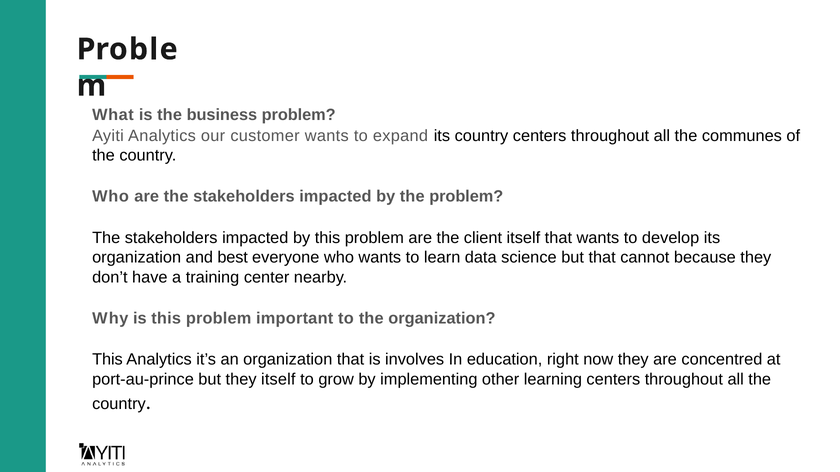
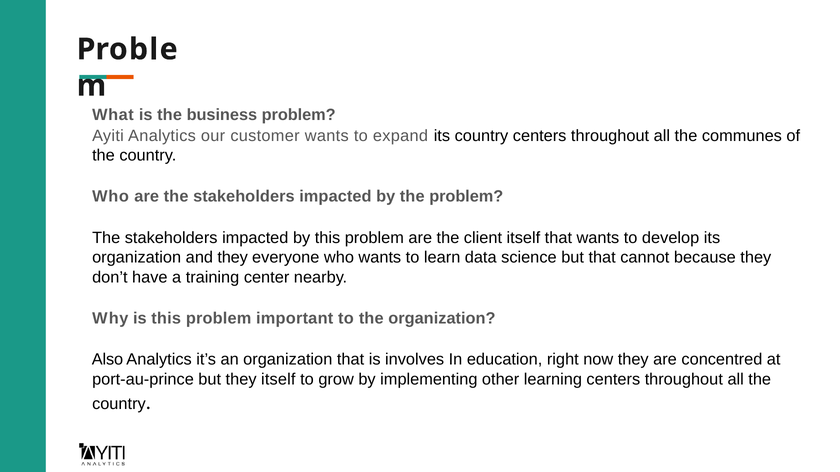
and best: best -> they (233, 258)
This: This -> Also (107, 360)
